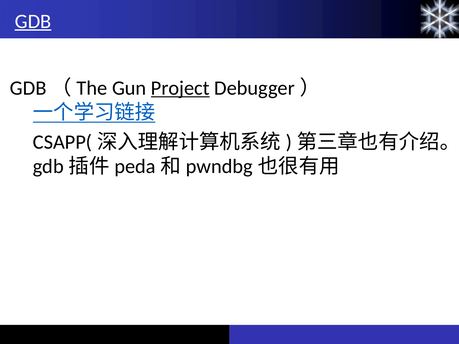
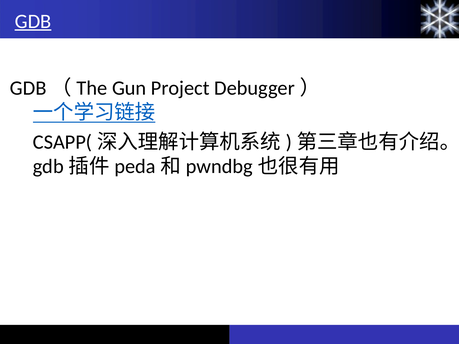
Project underline: present -> none (180, 88)
